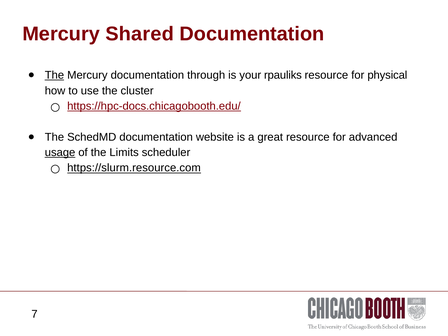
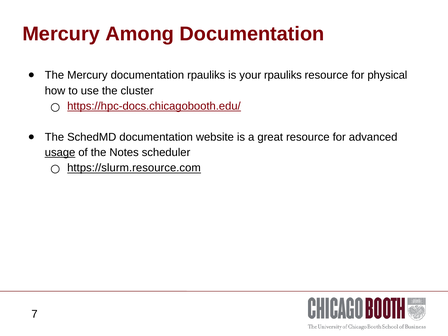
Shared: Shared -> Among (140, 34)
The underline: present -> none (54, 75)
documentation through: through -> rpauliks (206, 75)
Limits: Limits -> Notes (124, 152)
